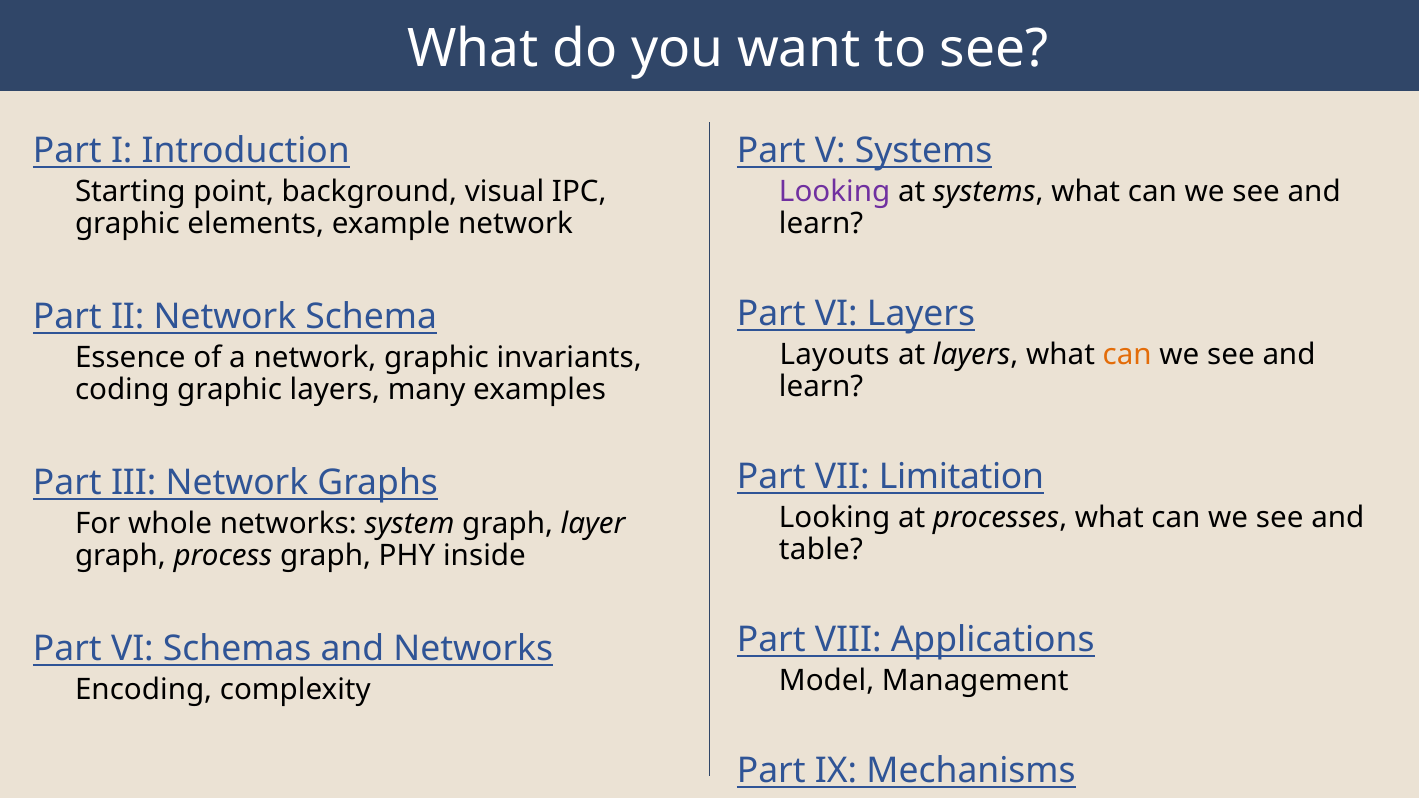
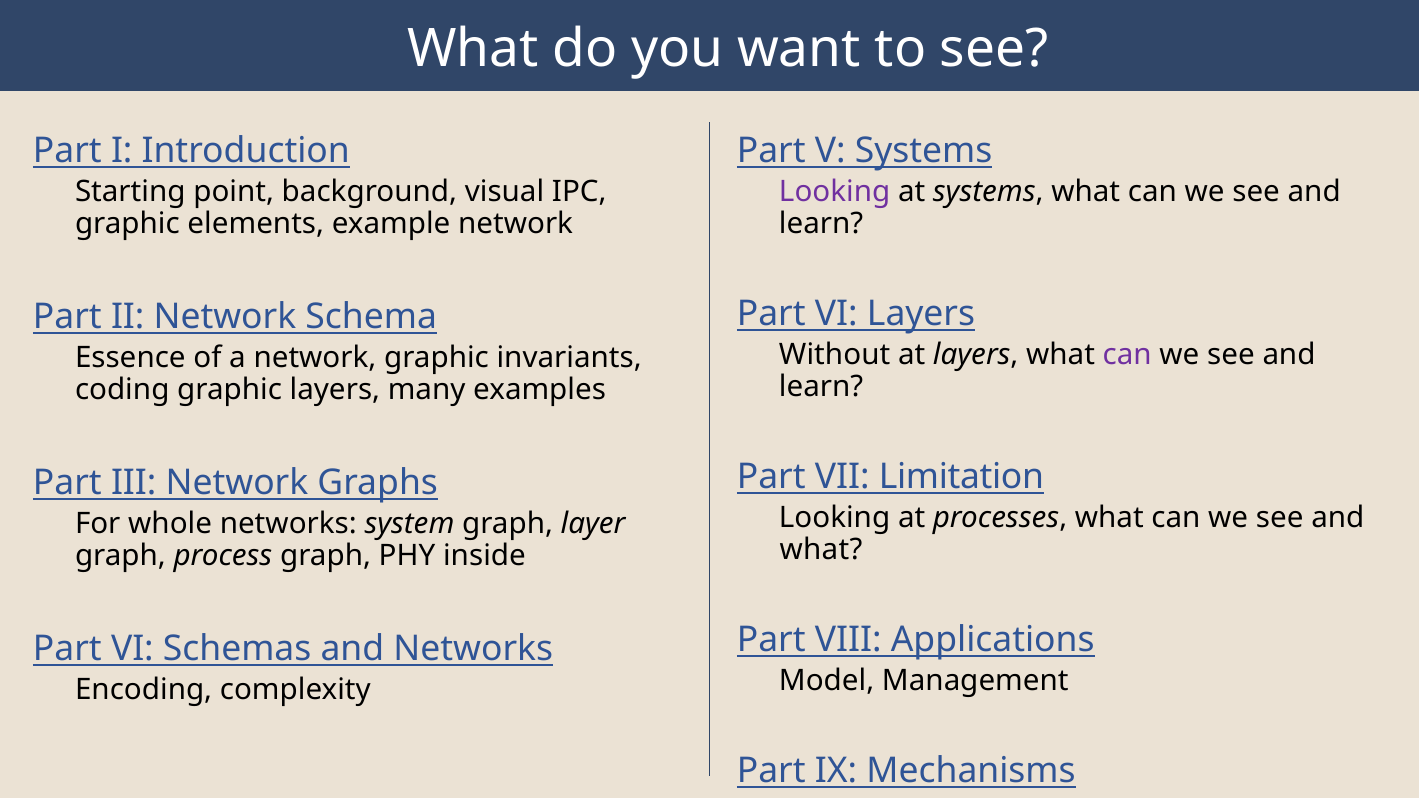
Layouts: Layouts -> Without (835, 355)
can colour: orange -> purple (1127, 355)
table: table -> what (821, 550)
